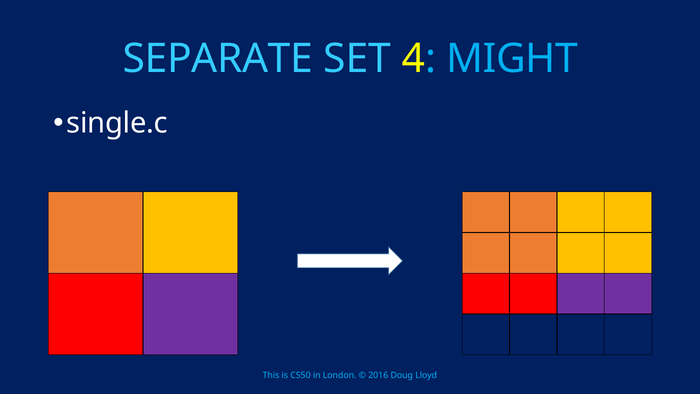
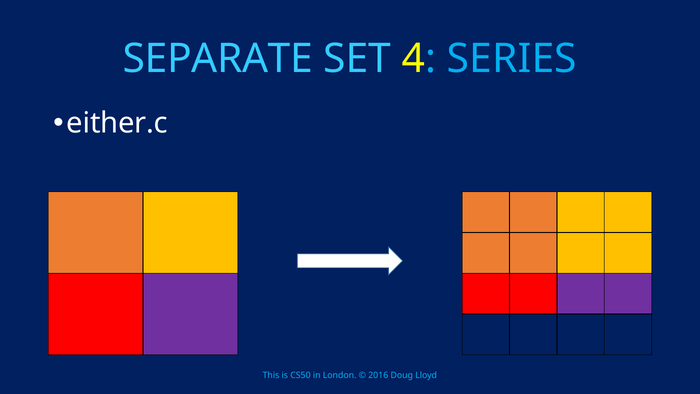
MIGHT: MIGHT -> SERIES (512, 59)
single.c: single.c -> either.c (117, 123)
